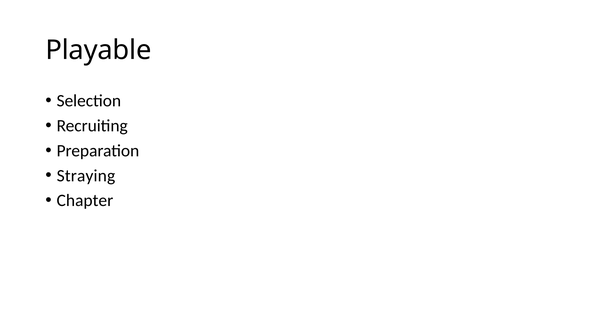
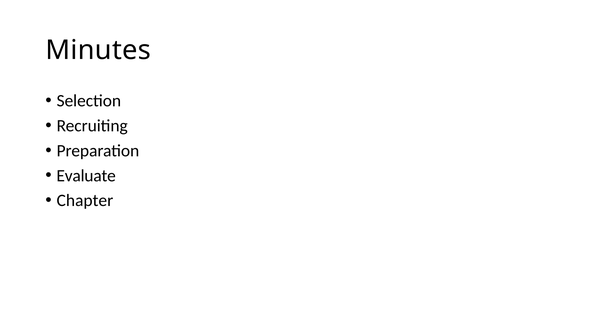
Playable: Playable -> Minutes (98, 50)
Straying: Straying -> Evaluate (86, 176)
